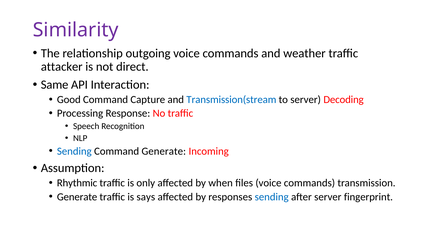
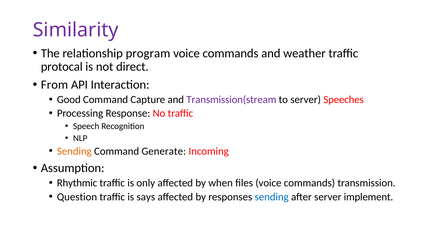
outgoing: outgoing -> program (148, 53)
attacker: attacker -> protocal (62, 67)
Same: Same -> From (54, 85)
Transmission(stream colour: blue -> purple (231, 100)
Decoding: Decoding -> Speeches (344, 100)
Sending colour: blue -> orange (74, 151)
Generate: Generate -> Question (77, 197)
fingerprint: fingerprint -> implement (368, 197)
